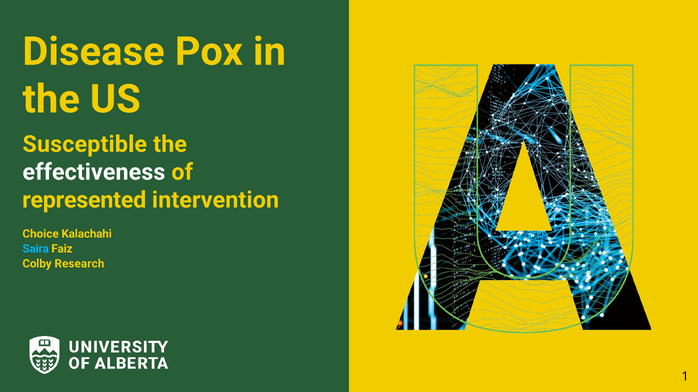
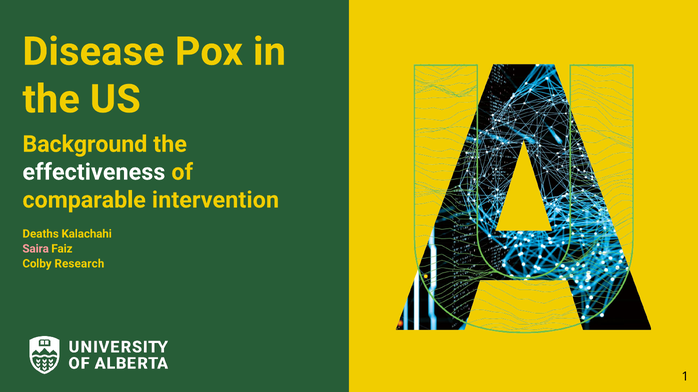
Susceptible: Susceptible -> Background (85, 144)
represented: represented -> comparable (84, 200)
Choice: Choice -> Deaths (41, 234)
Saira colour: light blue -> pink (36, 249)
